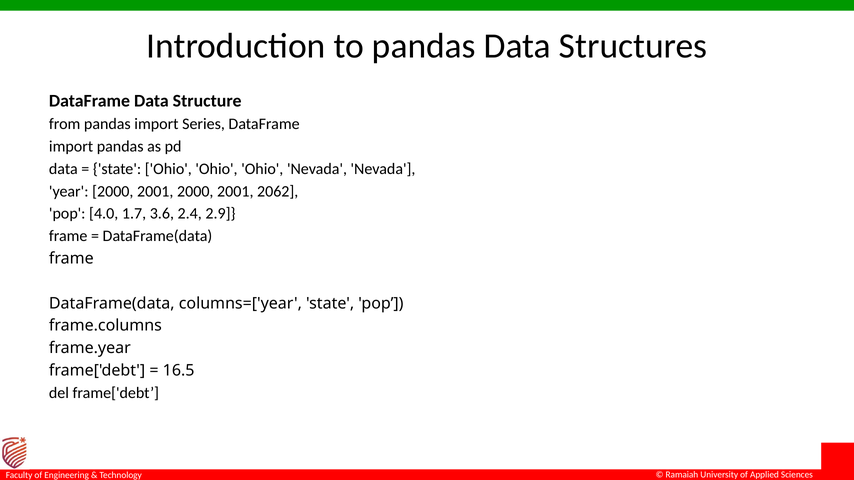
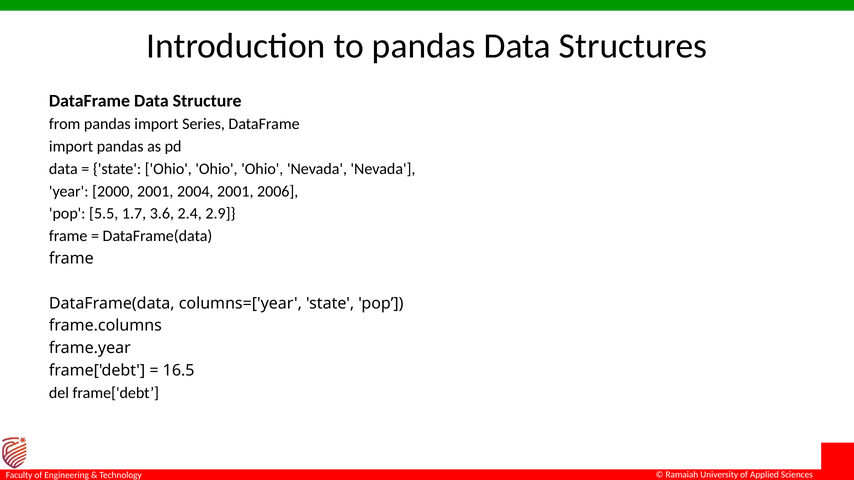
2001 2000: 2000 -> 2004 (195, 191)
2062: 2062 -> 2006 (278, 191)
4.0: 4.0 -> 5.5 (104, 214)
